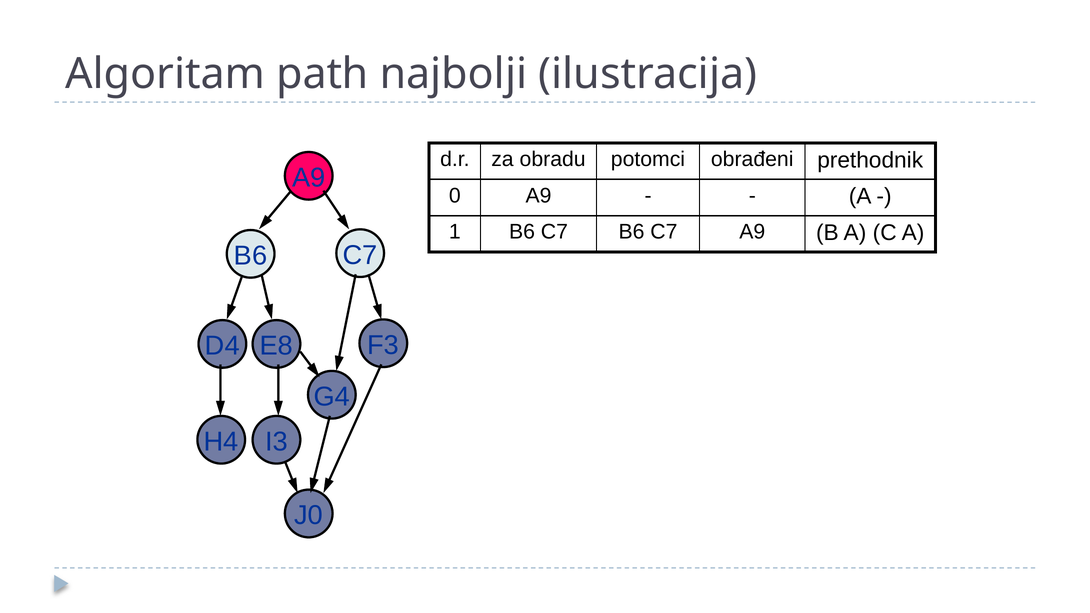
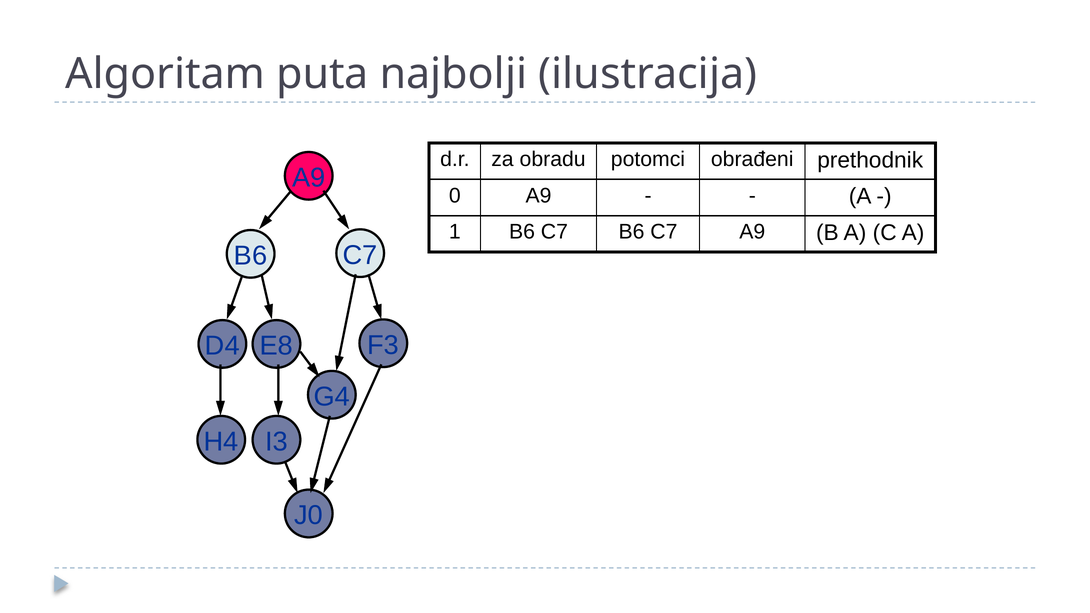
path: path -> puta (322, 74)
